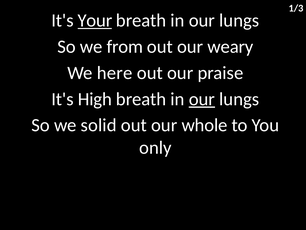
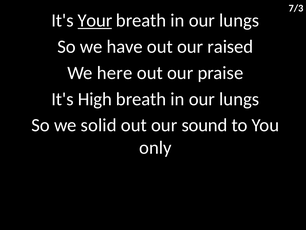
1/3: 1/3 -> 7/3 (296, 8)
from: from -> have (125, 47)
weary: weary -> raised (230, 47)
our underline: present -> none (202, 99)
whole: whole -> sound (204, 125)
